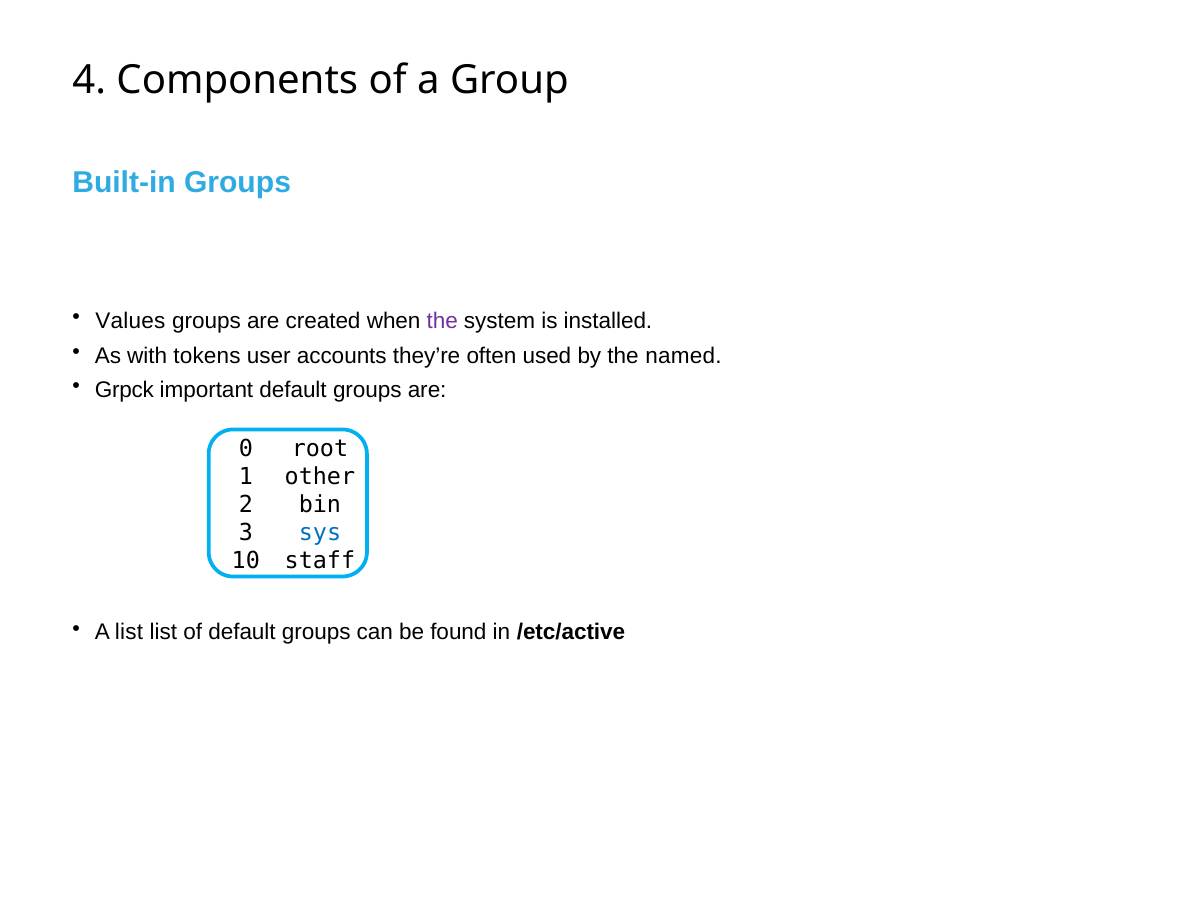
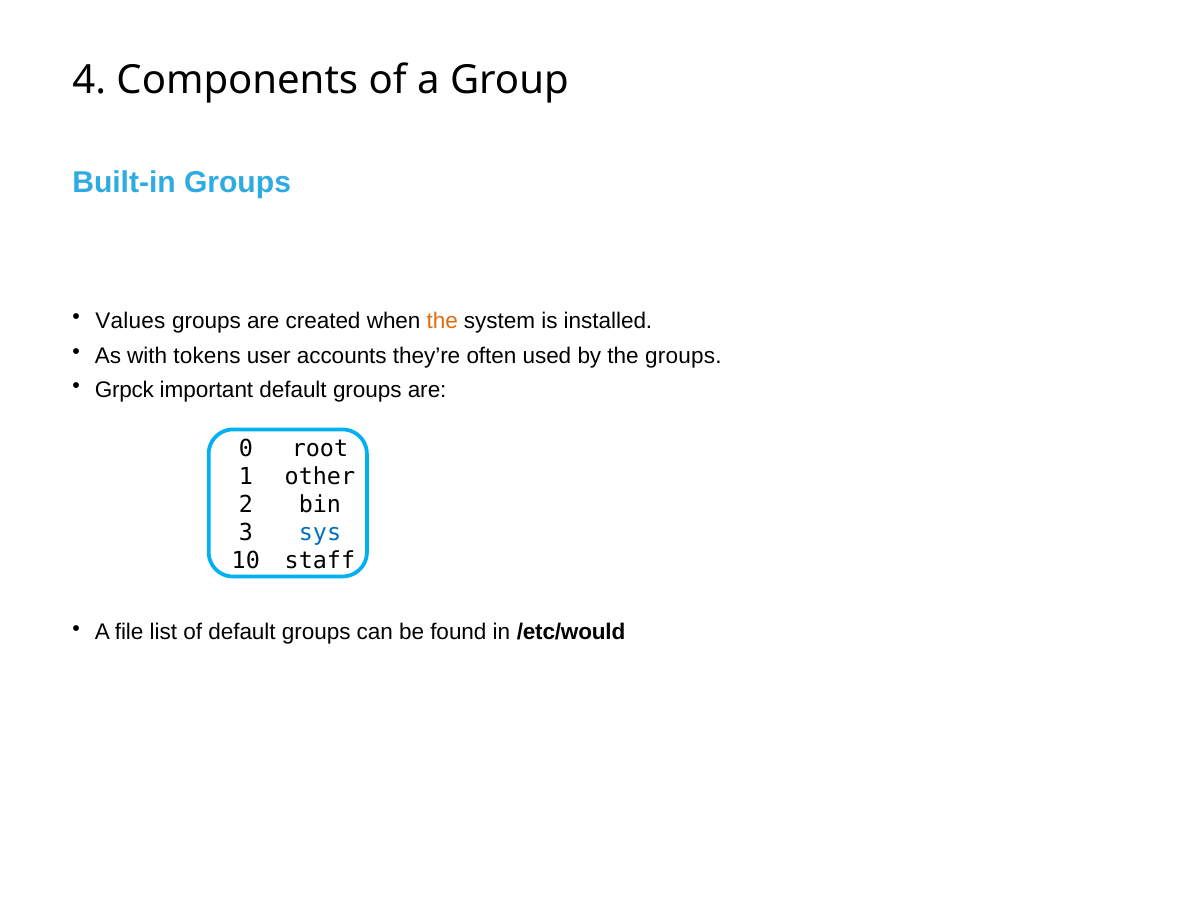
the colour: purple -> orange (442, 321)
the named: named -> groups (683, 355)
A list: list -> file (129, 632)
/etc/active: /etc/active -> /etc/would (571, 632)
